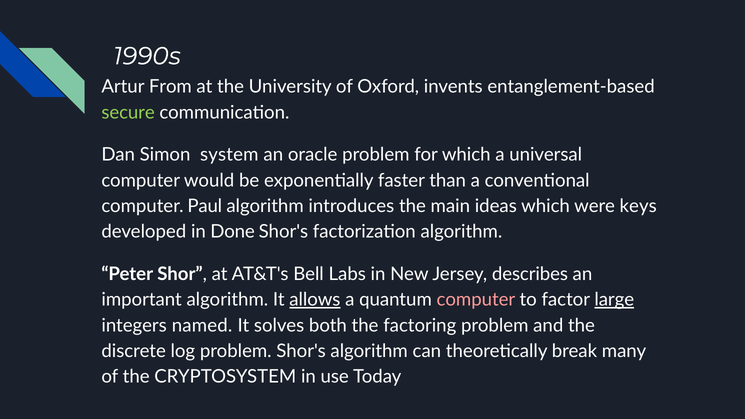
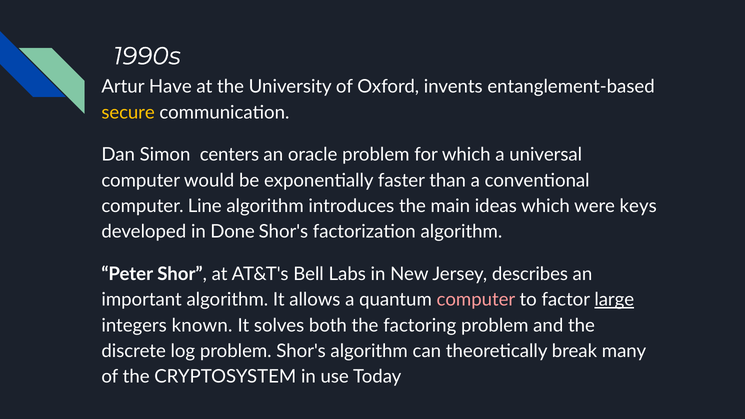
From: From -> Have (170, 87)
secure colour: light green -> yellow (128, 113)
system: system -> centers (229, 155)
Paul: Paul -> Line (205, 206)
allows underline: present -> none (315, 300)
named: named -> known (202, 325)
